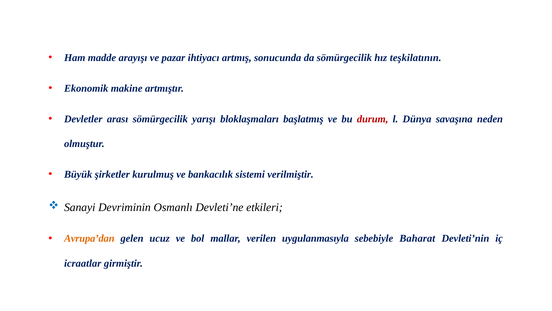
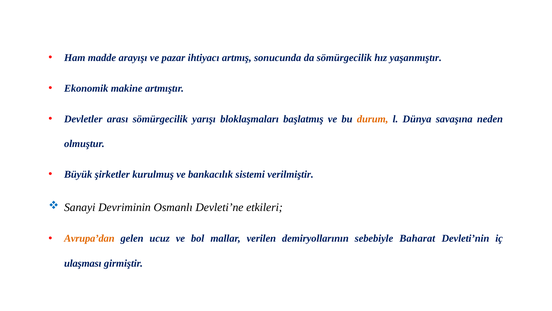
teşkilatının: teşkilatının -> yaşanmıştır (416, 58)
durum colour: red -> orange (373, 119)
uygulanmasıyla: uygulanmasıyla -> demiryollarının (315, 238)
icraatlar: icraatlar -> ulaşması (83, 263)
